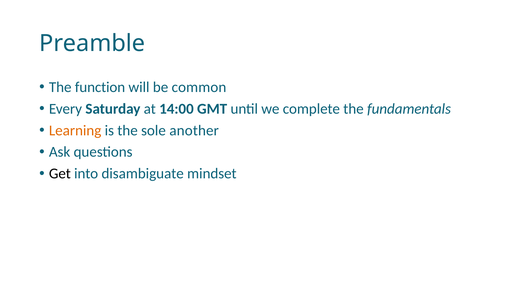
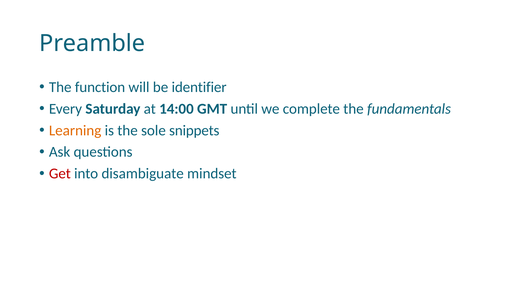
common: common -> identifier (199, 87)
another: another -> snippets (194, 130)
Get colour: black -> red (60, 173)
